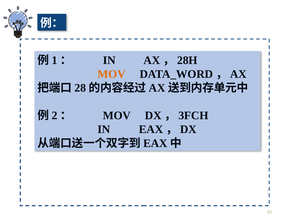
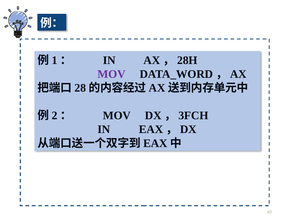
MOV colour: orange -> purple (112, 74)
